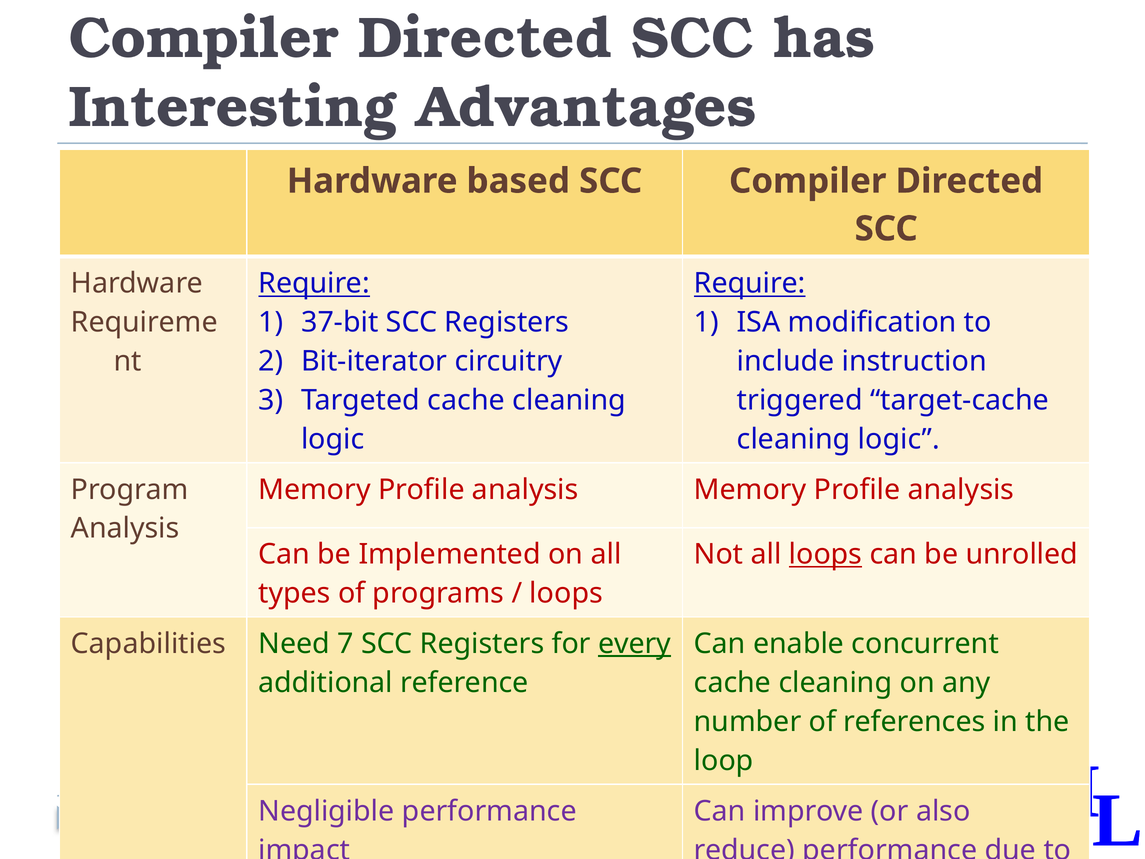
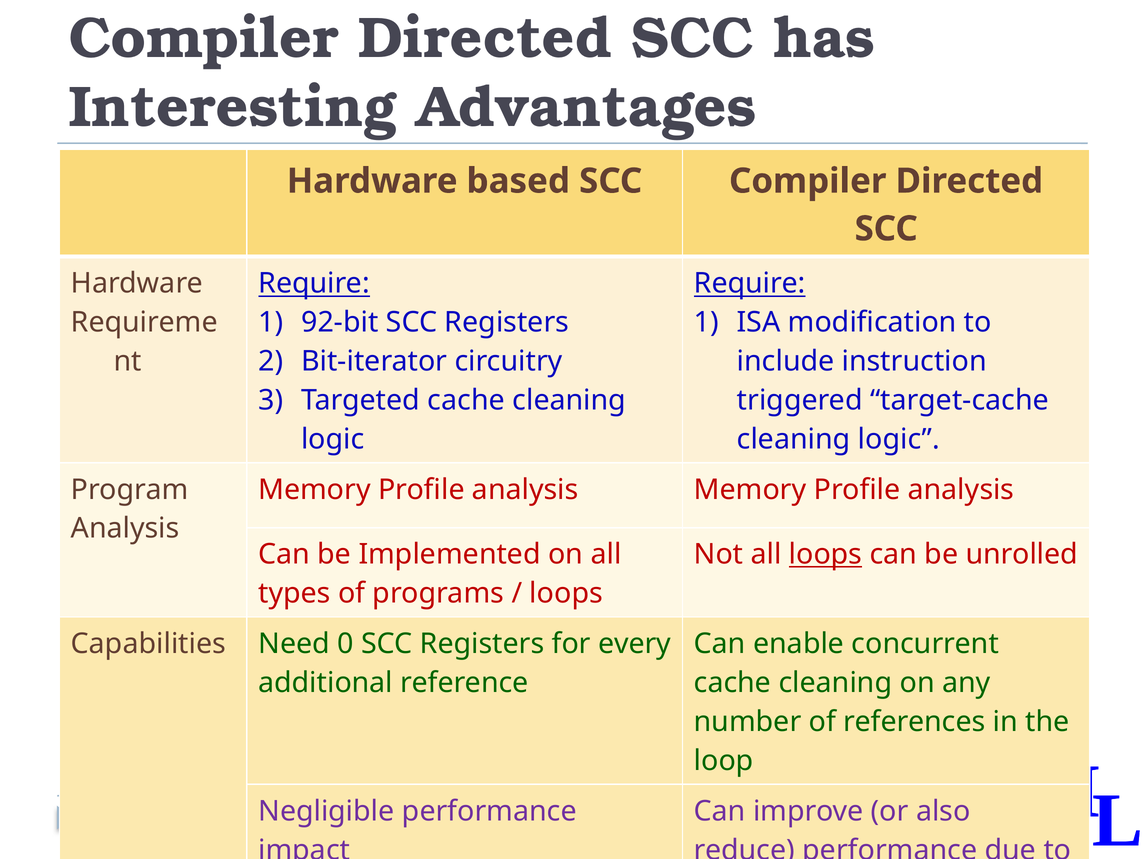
37-bit: 37-bit -> 92-bit (340, 322)
7: 7 -> 0 (345, 644)
every underline: present -> none (634, 644)
